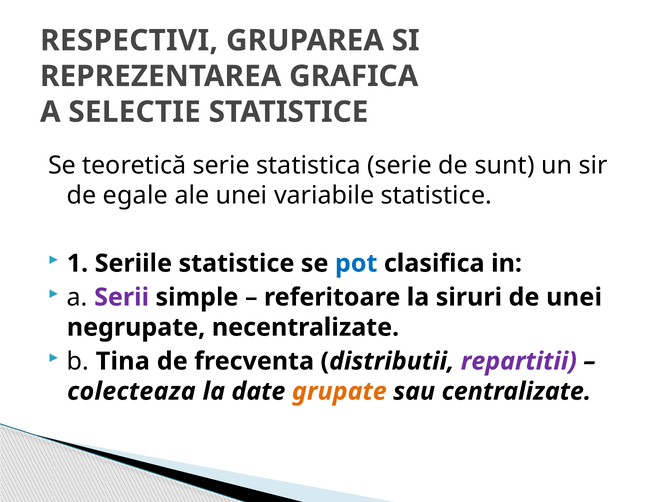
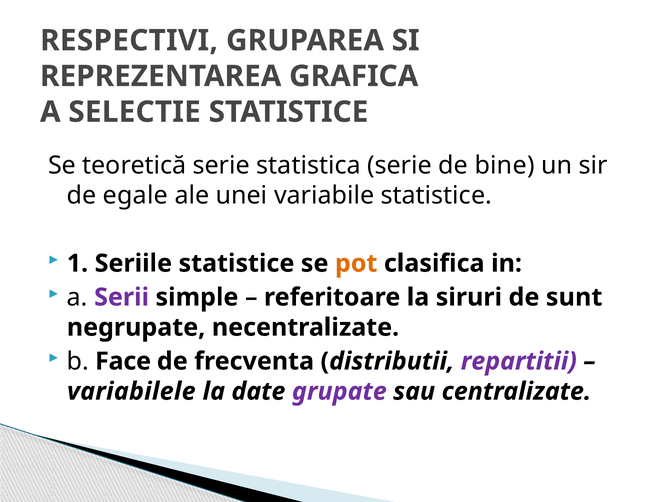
sunt: sunt -> bine (505, 165)
pot colour: blue -> orange (356, 263)
de unei: unei -> sunt (574, 297)
Tina: Tina -> Face (123, 361)
colecteaza: colecteaza -> variabilele (131, 391)
grupate colour: orange -> purple (339, 391)
